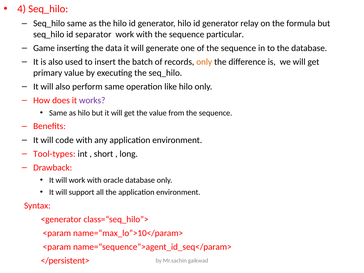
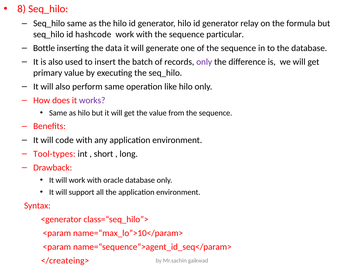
4: 4 -> 8 (22, 9)
separator: separator -> hashcode (93, 34)
Game: Game -> Bottle (44, 48)
only colour: orange -> purple (204, 62)
</persistent>: </persistent> -> </createing> (65, 261)
